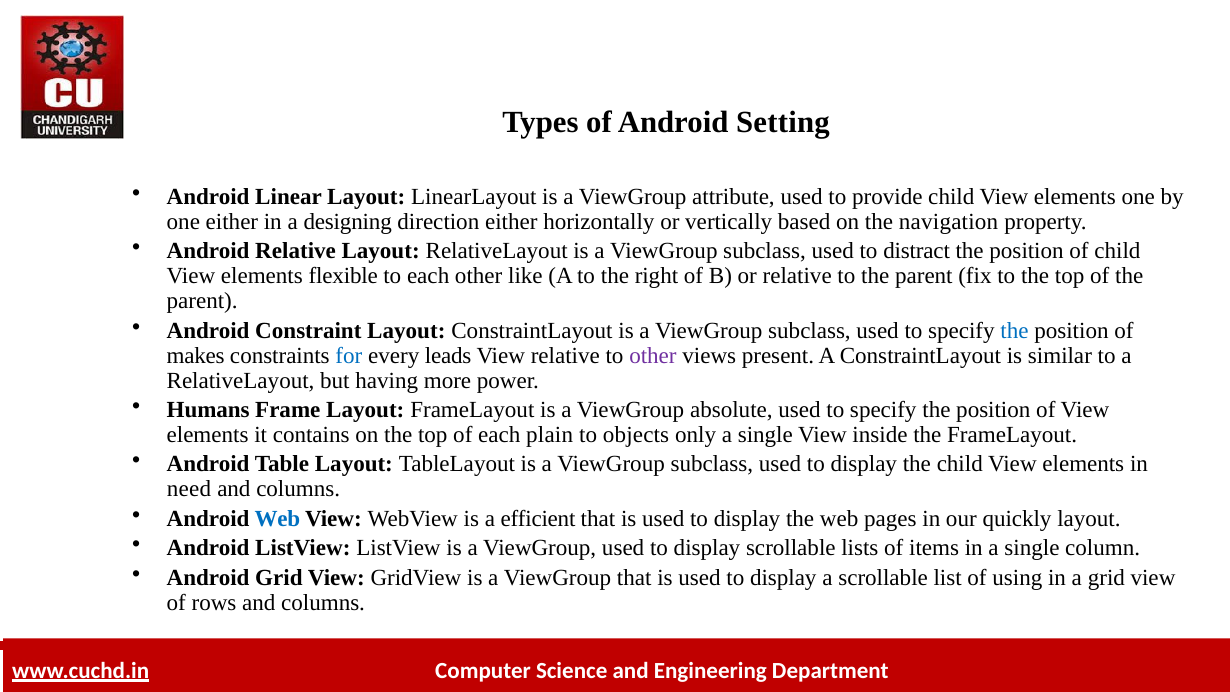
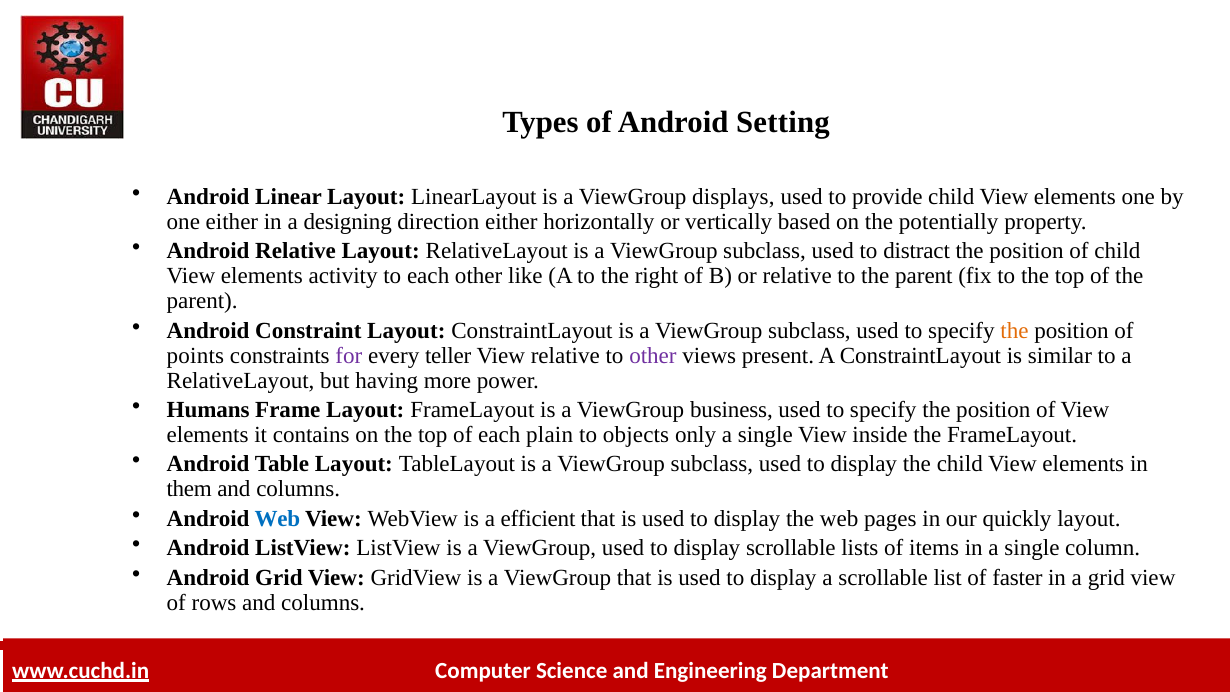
attribute: attribute -> displays (733, 197)
navigation: navigation -> potentially (949, 222)
flexible: flexible -> activity (343, 276)
the colour: blue -> orange (1015, 331)
makes: makes -> points (195, 356)
for colour: blue -> purple (349, 356)
leads: leads -> teller (448, 356)
absolute: absolute -> business (731, 410)
need: need -> them (189, 489)
using: using -> faster (1017, 578)
